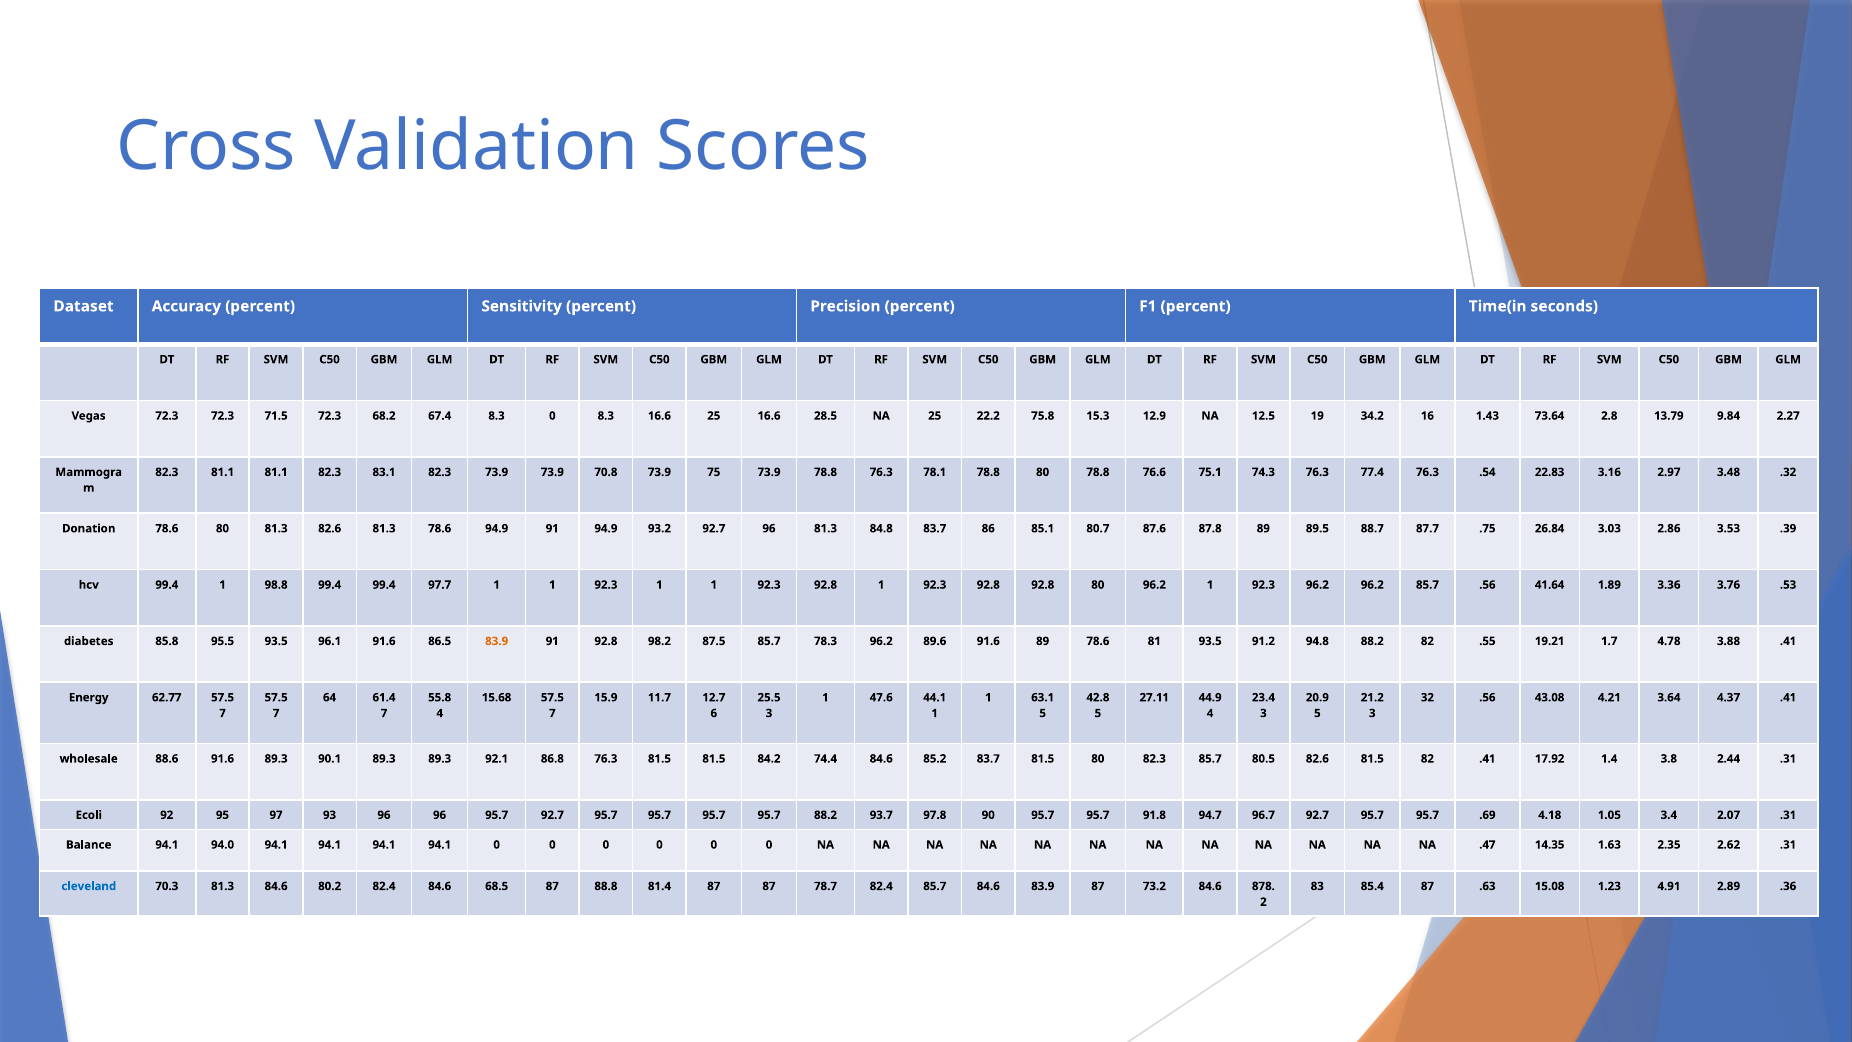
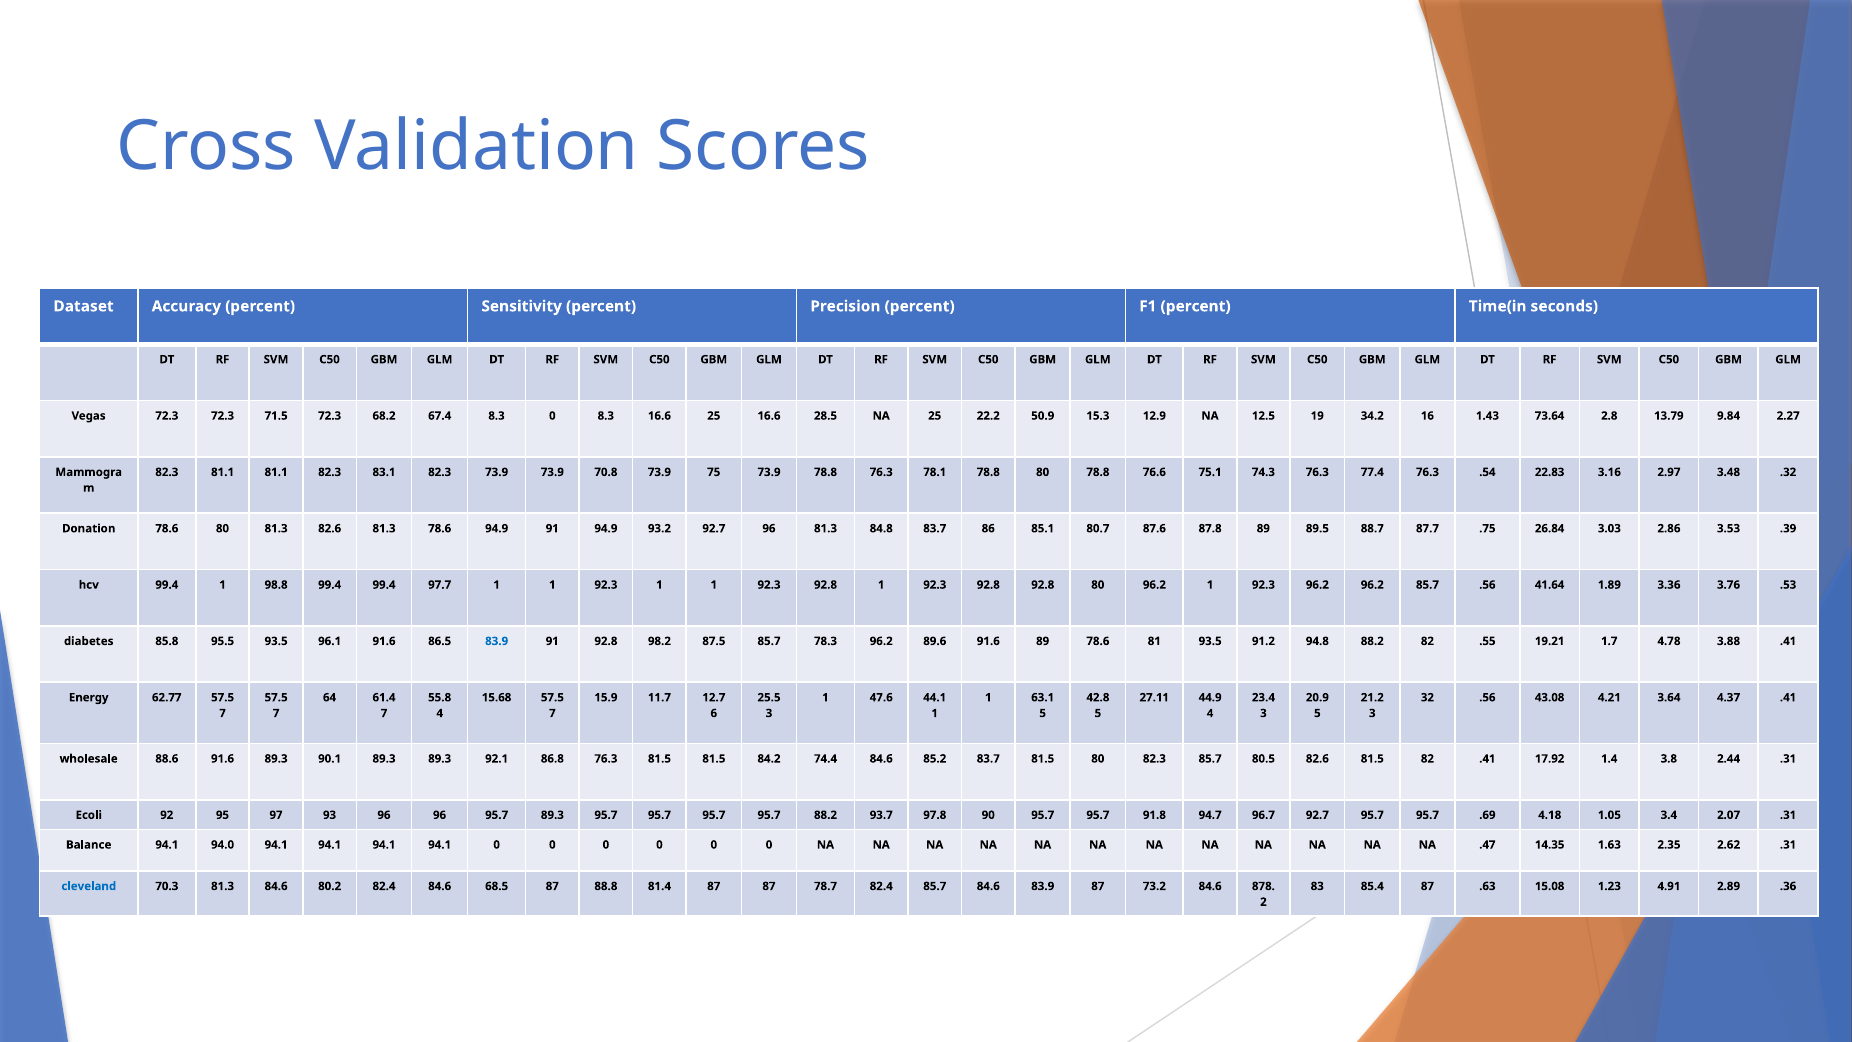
75.8: 75.8 -> 50.9 (1043, 416)
83.9 colour: orange -> blue (497, 641)
95.7 92.7: 92.7 -> 89.3 (552, 815)
